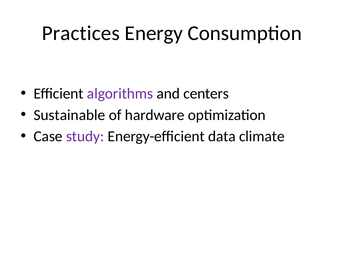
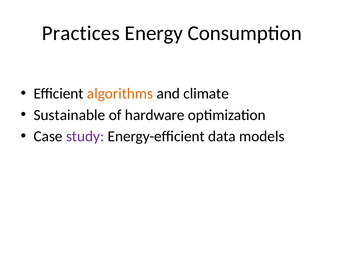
algorithms colour: purple -> orange (120, 94)
centers: centers -> climate (206, 94)
climate: climate -> models (262, 136)
